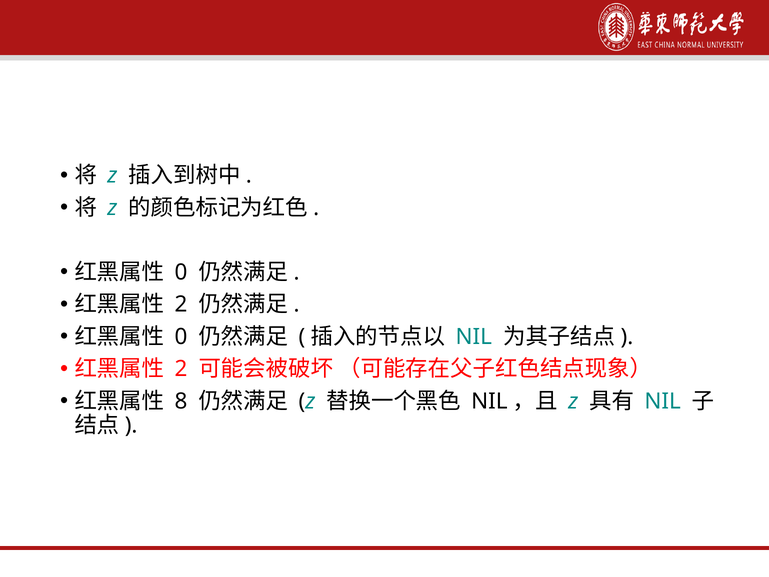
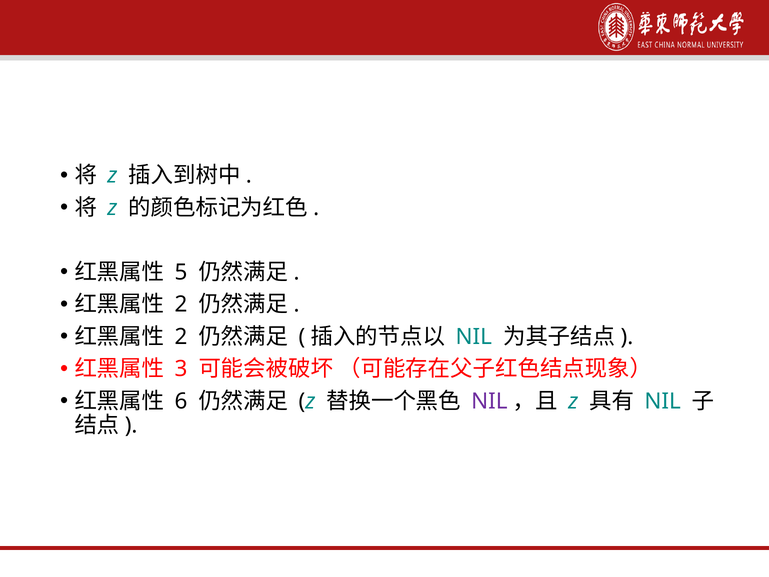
0: 0 -> 5 (181, 272)
0: 0 -> 2 (181, 337)
2: 2 -> 3 (181, 369)
8: 8 -> 6 (181, 401)
NIL colour: black -> purple (489, 401)
